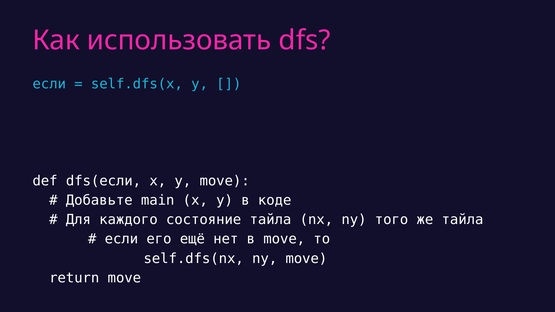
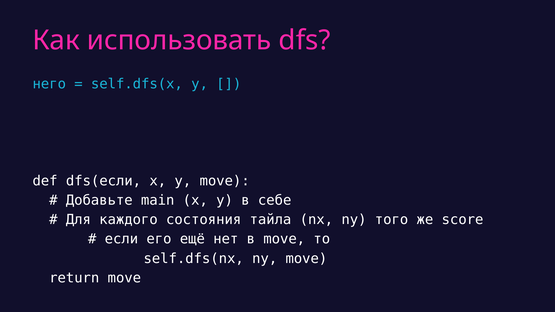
если: если -> него (49, 84)
коде: коде -> себе (275, 200)
состояние: состояние -> состояния (204, 220)
же тайла: тайла -> score (463, 220)
